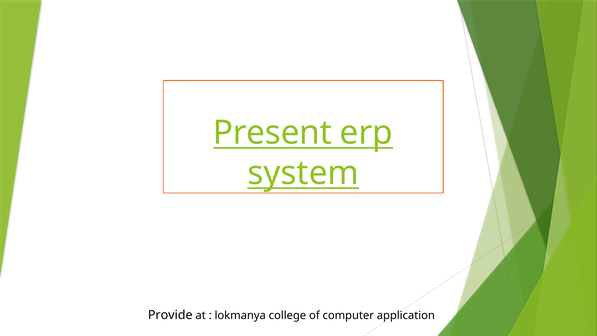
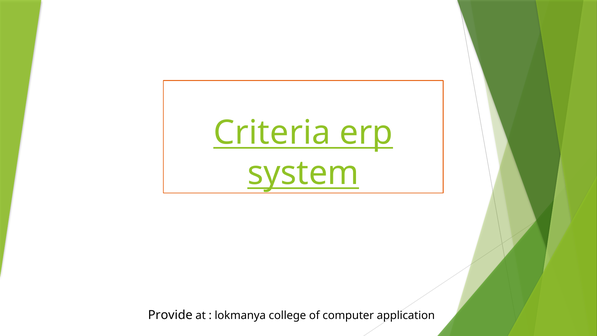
Present: Present -> Criteria (272, 133)
